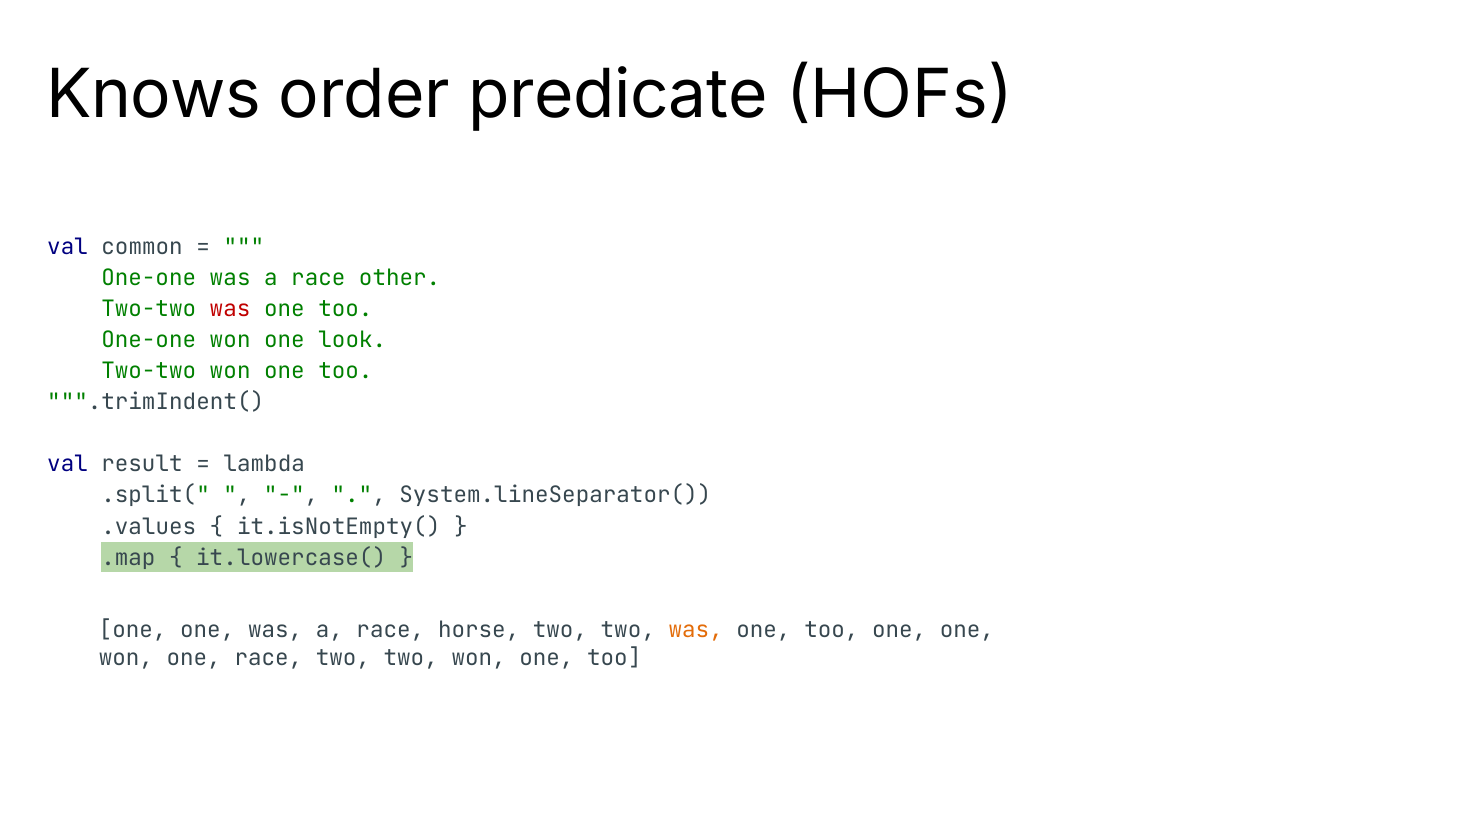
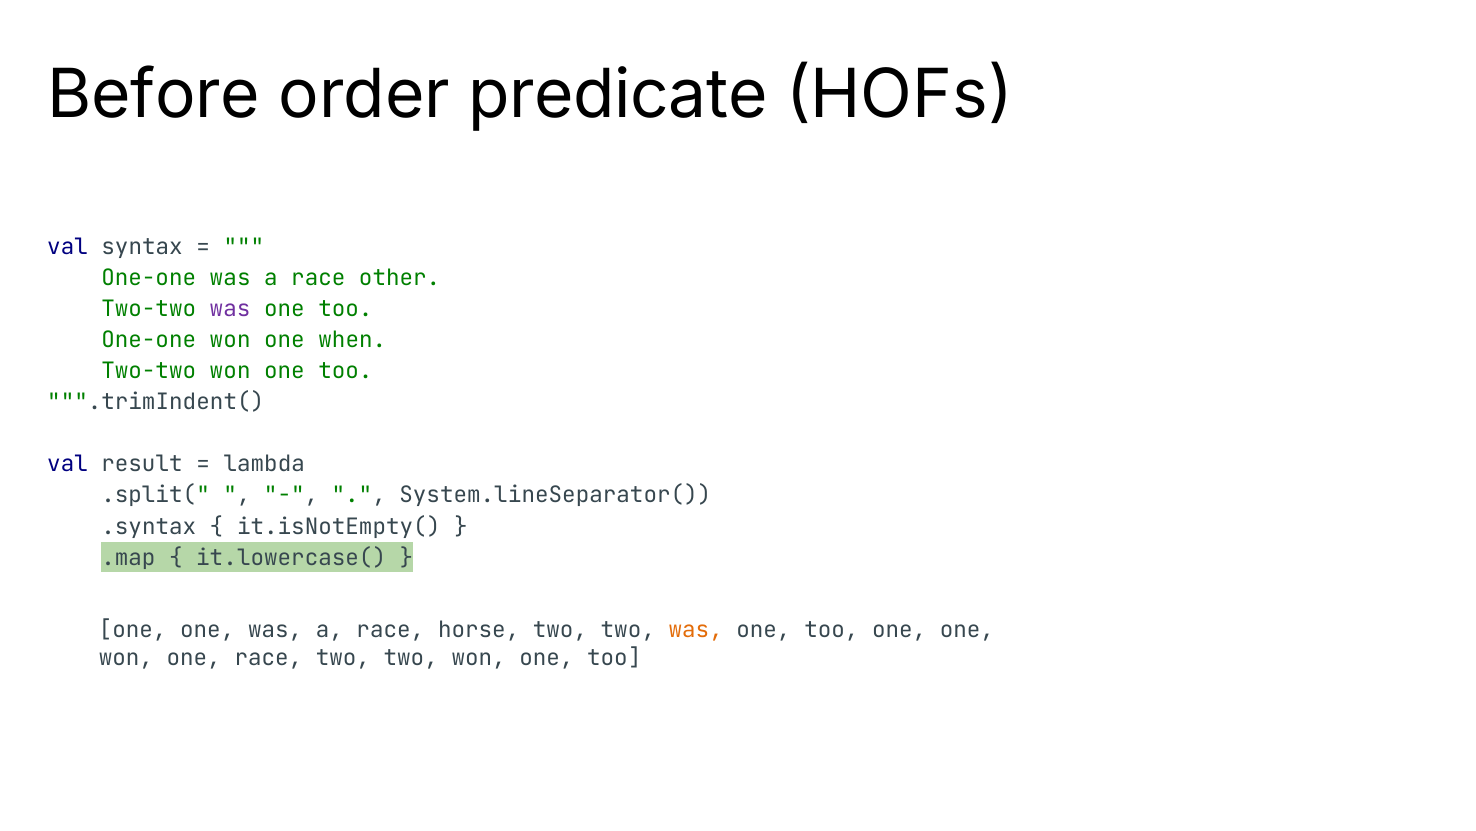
Knows: Knows -> Before (154, 95)
common: common -> syntax (142, 246)
was colour: red -> purple (230, 309)
look: look -> when (352, 340)
.values: .values -> .syntax (149, 526)
